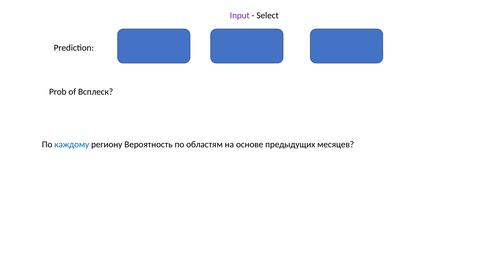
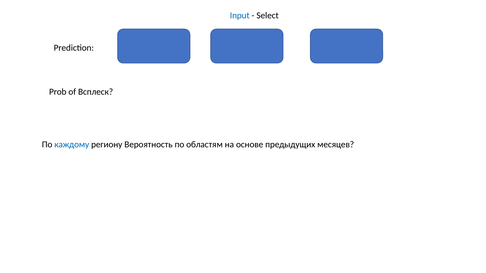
Input colour: purple -> blue (240, 16)
